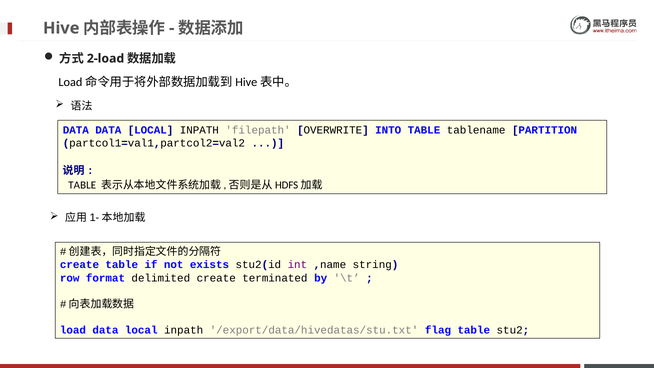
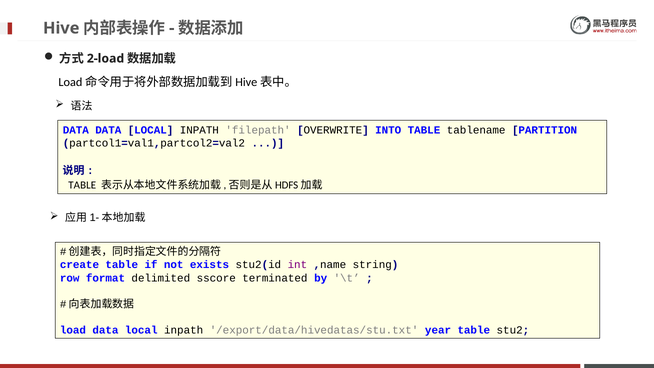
delimited create: create -> sscore (216, 278)
flag: flag -> year (438, 330)
